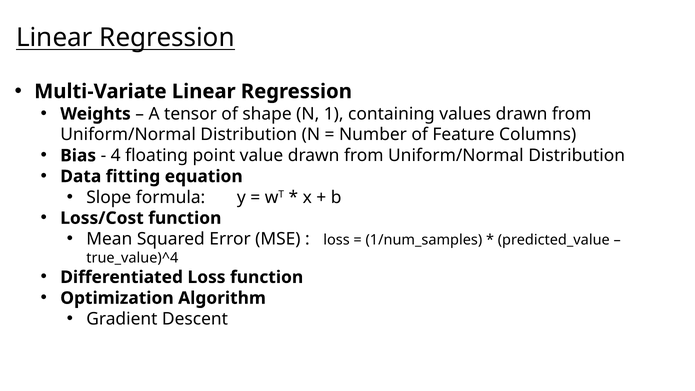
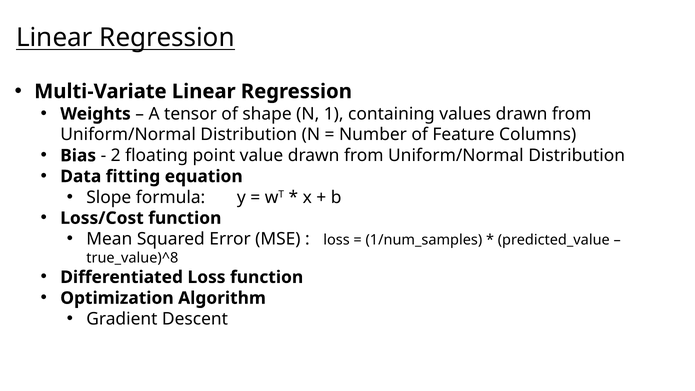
4: 4 -> 2 (116, 156)
true_value)^4: true_value)^4 -> true_value)^8 (132, 258)
